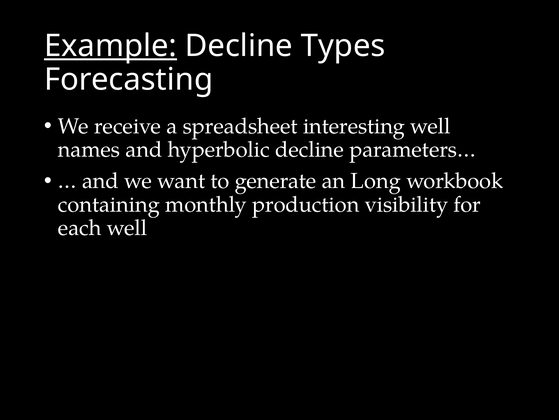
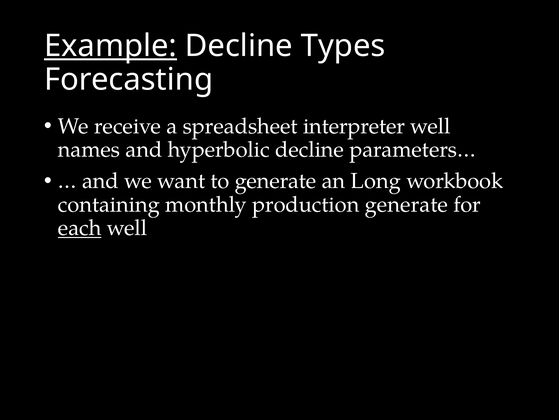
interesting: interesting -> interpreter (354, 126)
production visibility: visibility -> generate (406, 204)
each underline: none -> present (80, 228)
